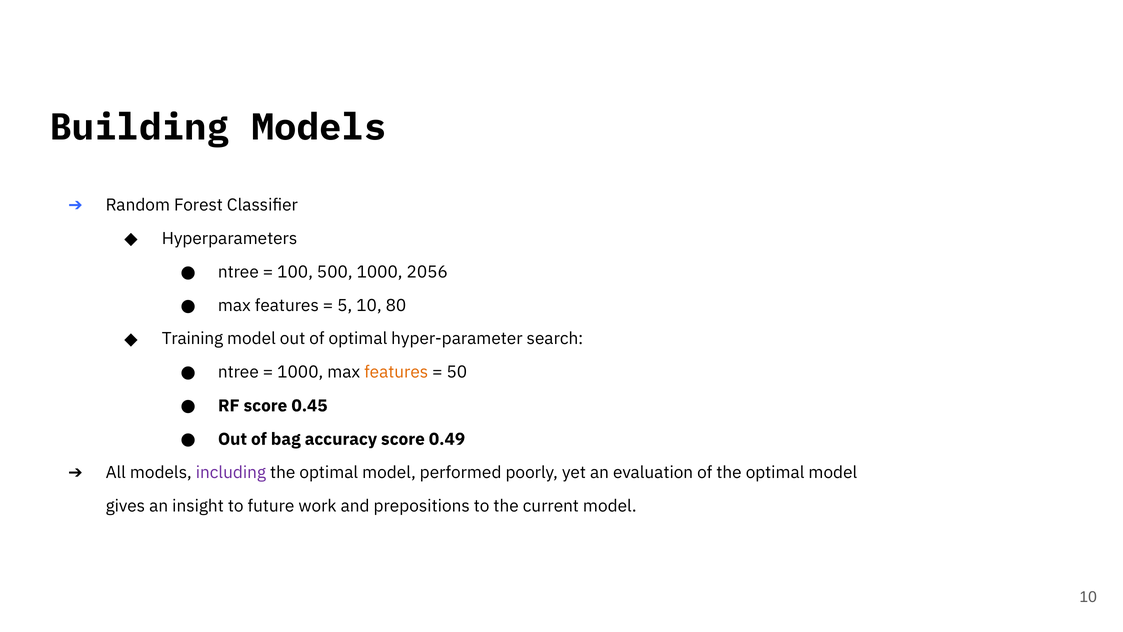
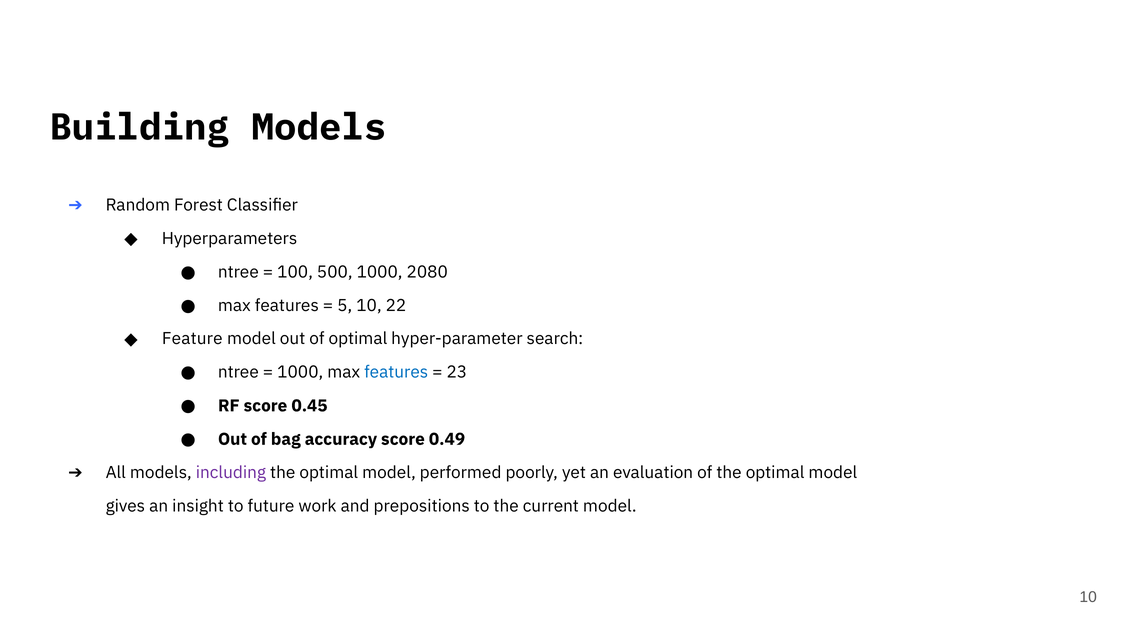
2056: 2056 -> 2080 (427, 272)
80: 80 -> 22 (396, 305)
Training: Training -> Feature (192, 339)
features colour: orange -> blue (396, 372)
50: 50 -> 23 (457, 372)
